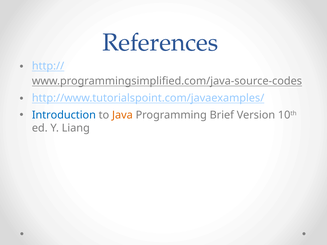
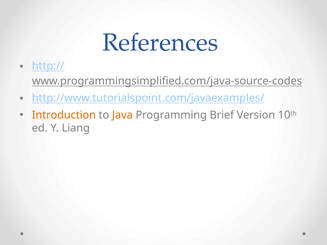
Introduction colour: blue -> orange (64, 115)
